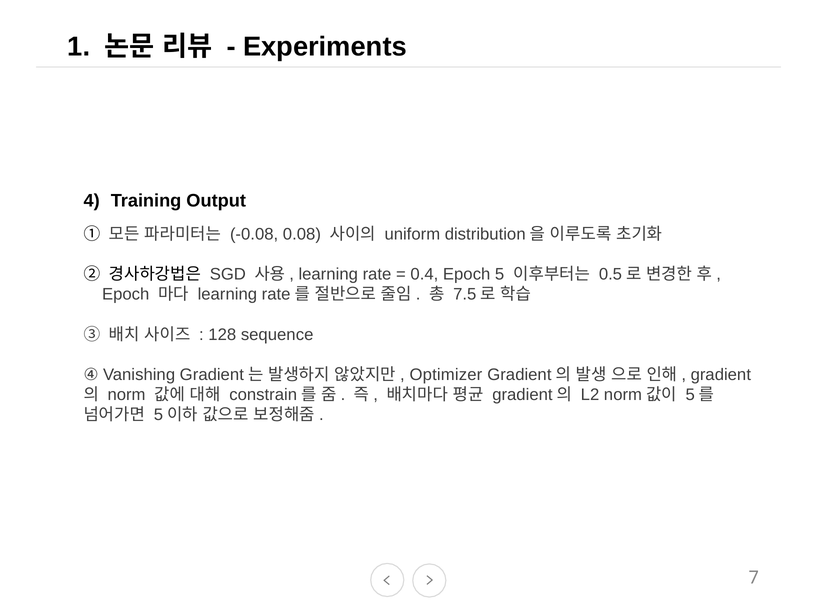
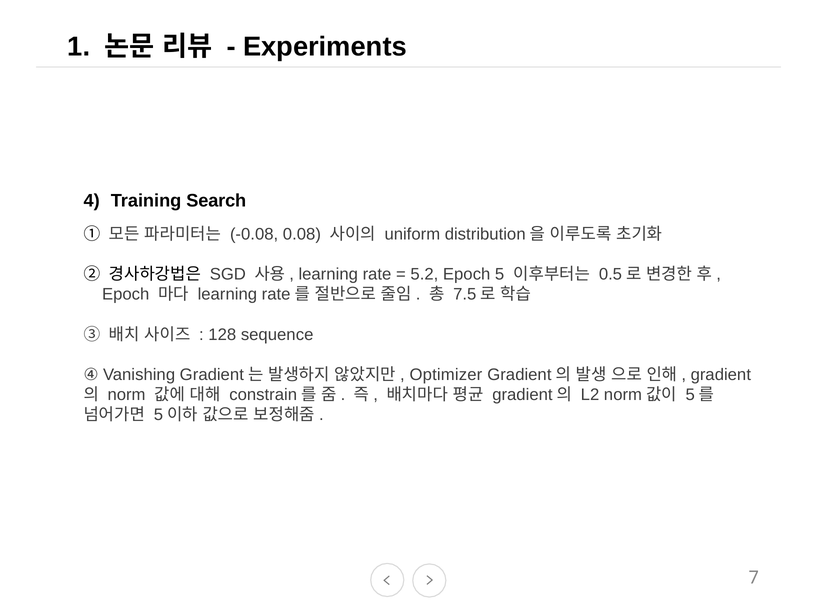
Output: Output -> Search (216, 201)
0.4: 0.4 -> 5.2 (424, 275)
